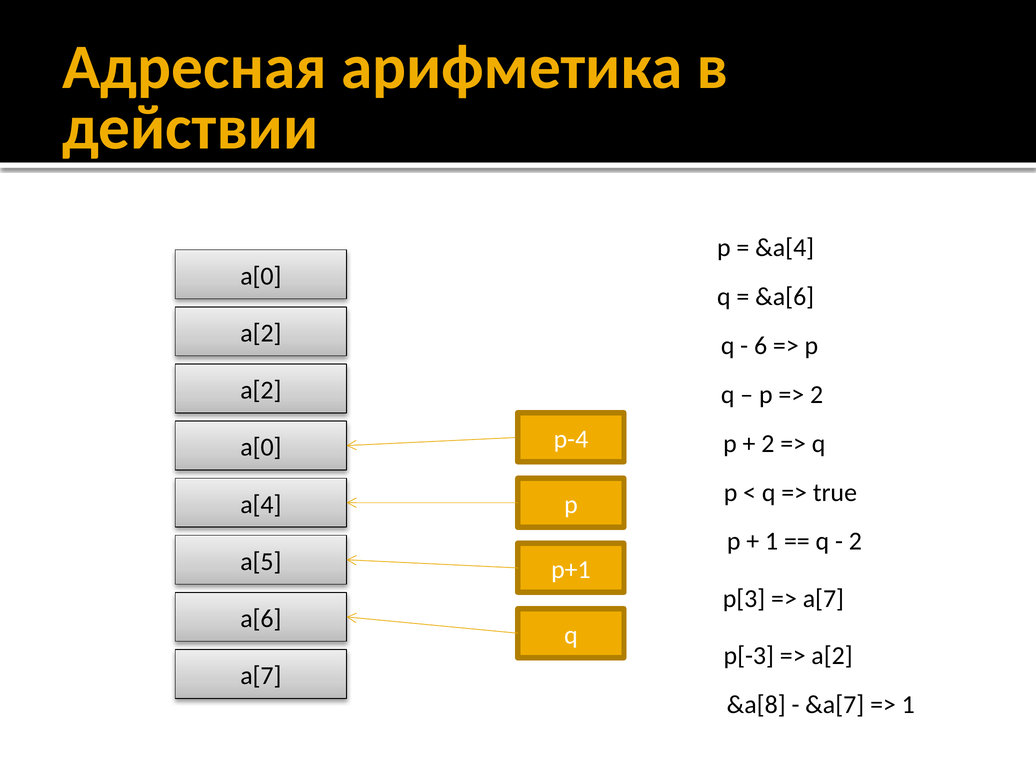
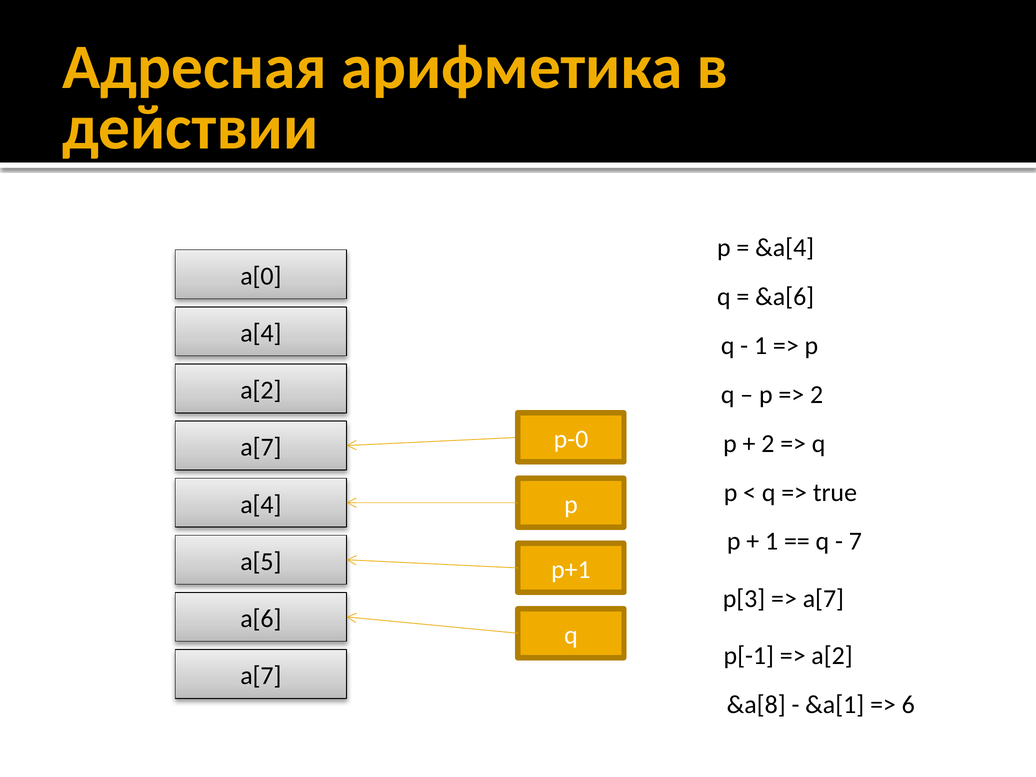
a[2: a[2 -> a[4 (261, 333)
6: 6 -> 1 (761, 346)
p-4: p-4 -> p-0 (571, 439)
a[0: a[0 -> a[7 (261, 447)
2: 2 -> 7 (855, 541)
p[-3: p[-3 -> p[-1 (749, 656)
&a[7: &a[7 -> &a[1 (835, 705)
1: 1 -> 6 (908, 705)
